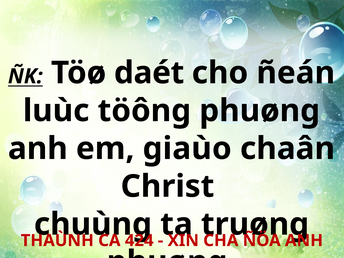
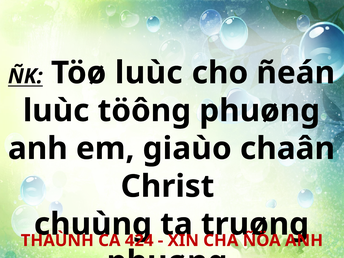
Töø daét: daét -> luùc (149, 73)
